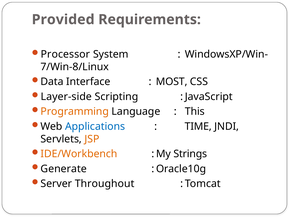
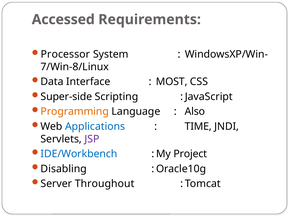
Provided: Provided -> Accessed (63, 20)
Layer-side: Layer-side -> Super-side (66, 97)
This: This -> Also (195, 111)
JSP colour: orange -> purple (92, 139)
IDE/Workbench colour: orange -> blue (79, 154)
Strings: Strings -> Project (190, 154)
Generate: Generate -> Disabling (64, 169)
